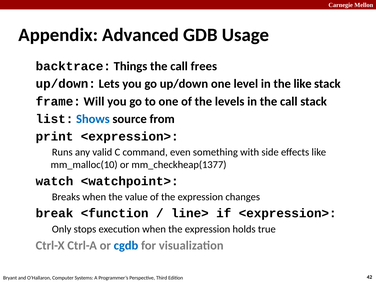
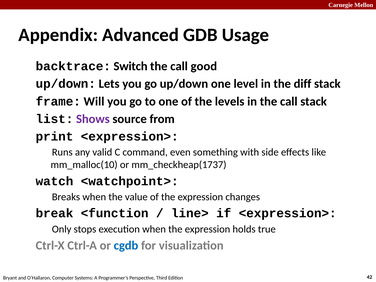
Things: Things -> Switch (131, 66)
frees: frees -> good (204, 66)
the like: like -> diff (303, 84)
Shows colour: blue -> purple (93, 119)
mm_checkheap(1377: mm_checkheap(1377 -> mm_checkheap(1737 (179, 165)
